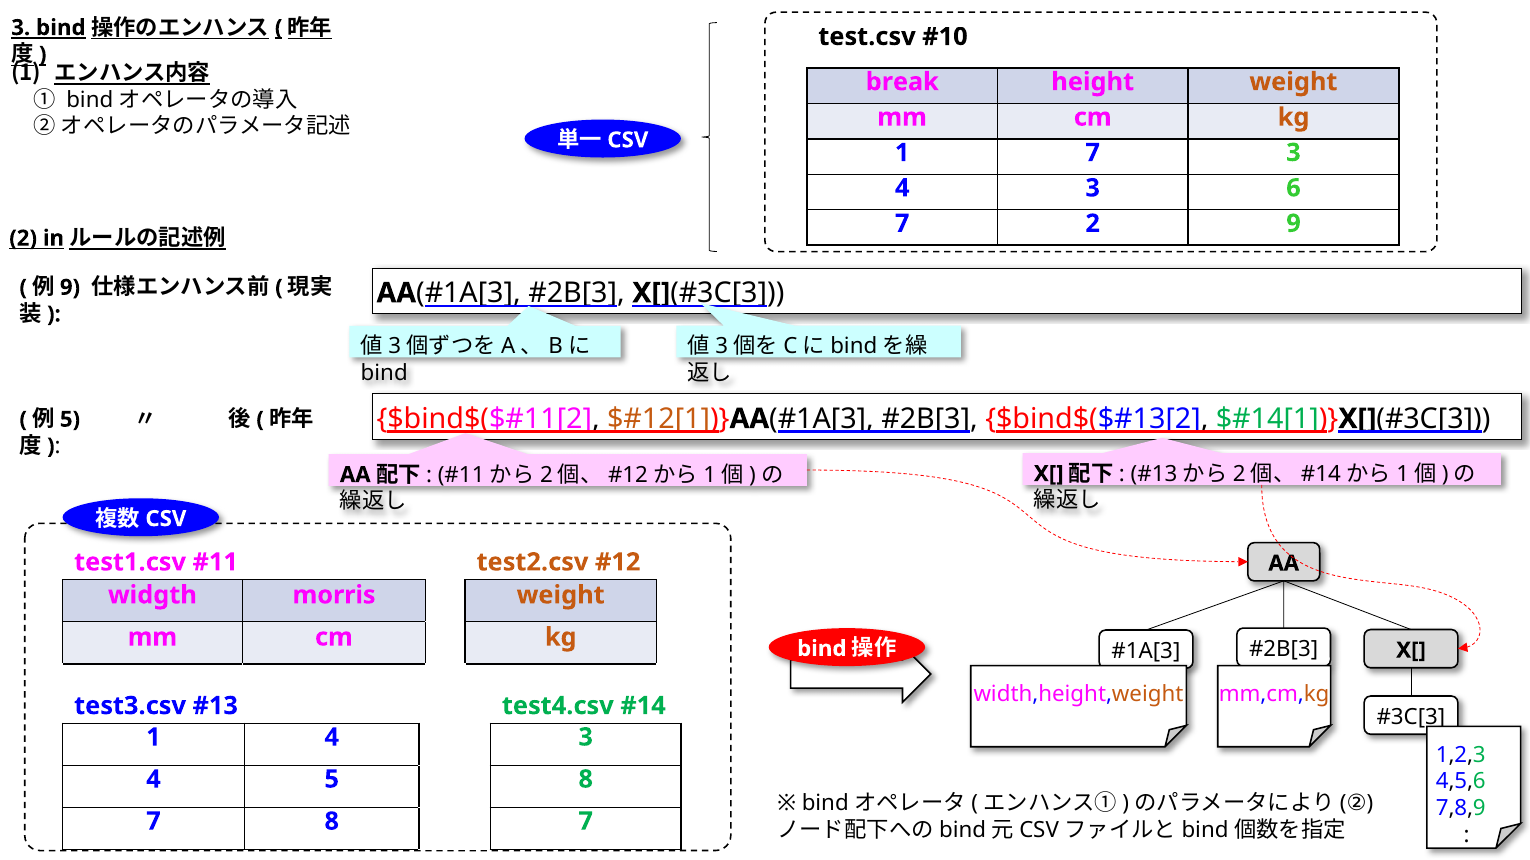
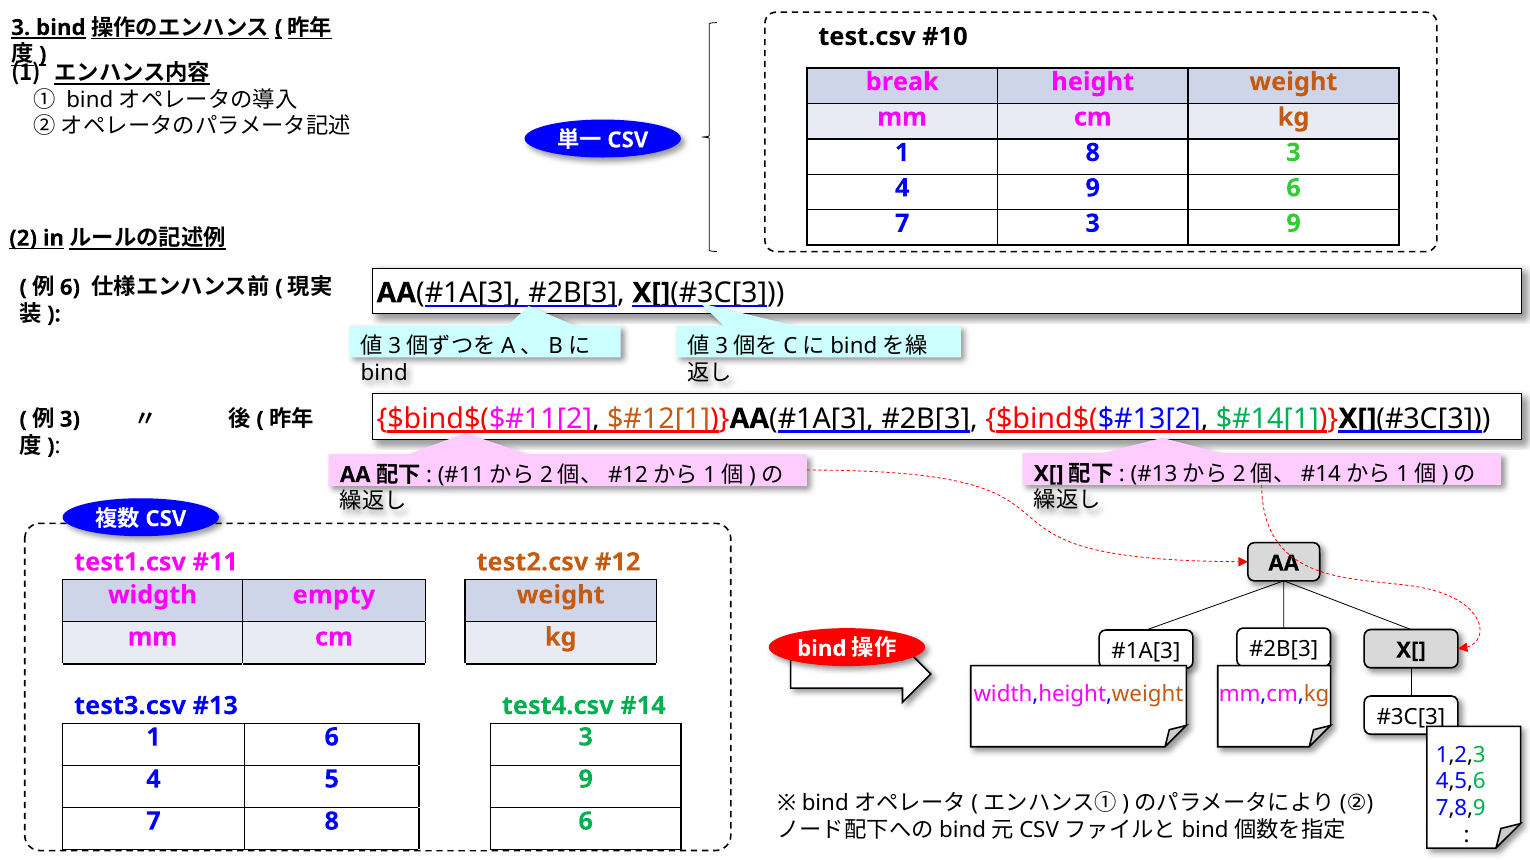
1 7: 7 -> 8 (1093, 153)
3: 3 -> 9 (1093, 188)
7 2: 2 -> 3 (1093, 224)
9: 9 -> 6 (70, 288)
5: 5 -> 3 (70, 420)
morris: morris -> empty (334, 595)
1 4: 4 -> 6 (332, 738)
5 8: 8 -> 9 (586, 780)
7 8 7: 7 -> 6 (586, 822)
